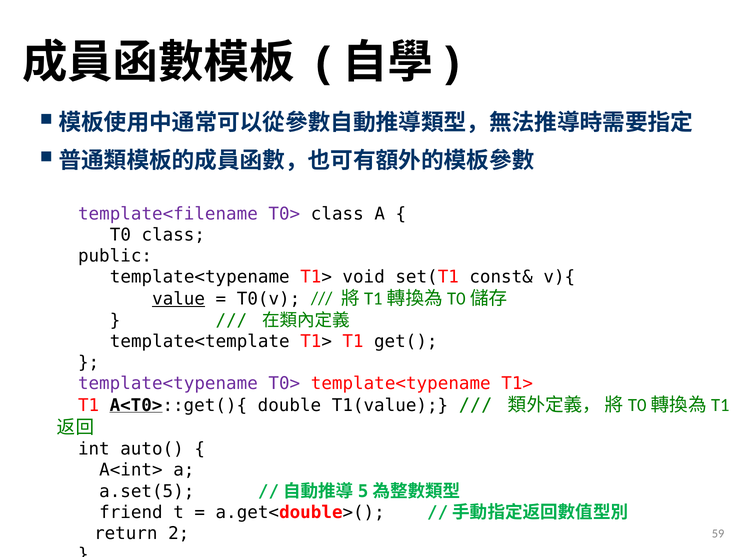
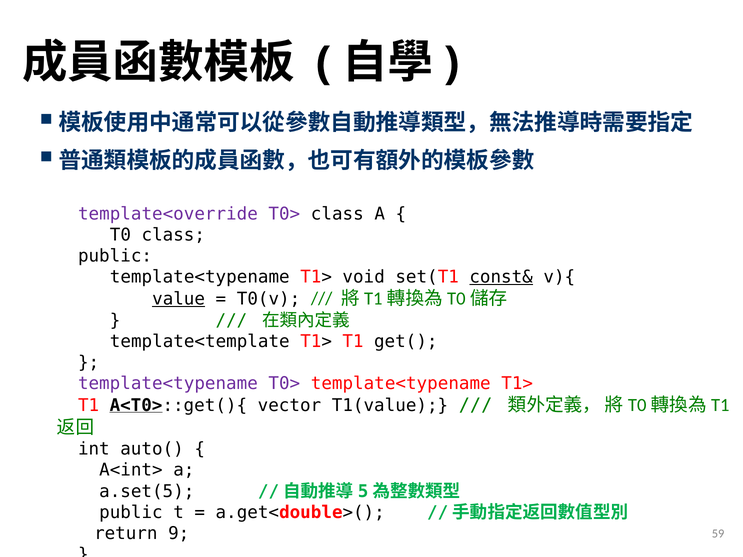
template<filename: template<filename -> template<override (168, 214)
const& underline: none -> present (501, 277)
double: double -> vector (289, 406)
friend: friend -> public (131, 512)
2: 2 -> 9 (179, 534)
